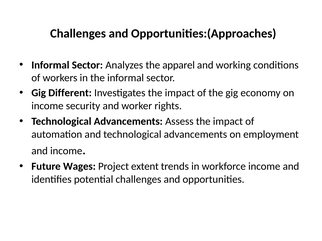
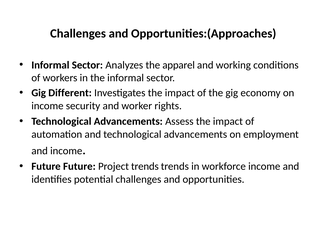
Future Wages: Wages -> Future (79, 167)
Project extent: extent -> trends (145, 167)
